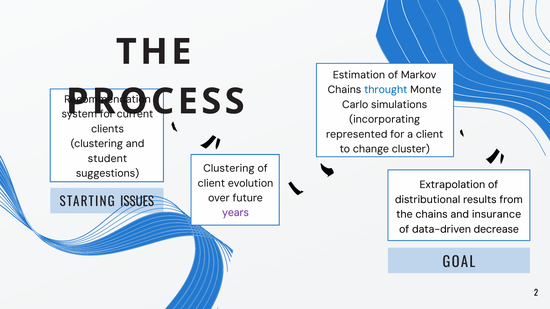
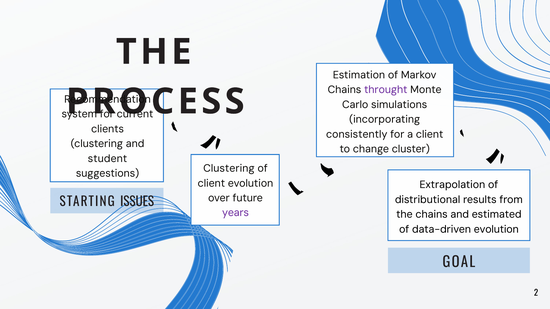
throught colour: blue -> purple (386, 90)
represented: represented -> consistently (357, 134)
insurance: insurance -> estimated (497, 215)
data-driven decrease: decrease -> evolution (496, 229)
